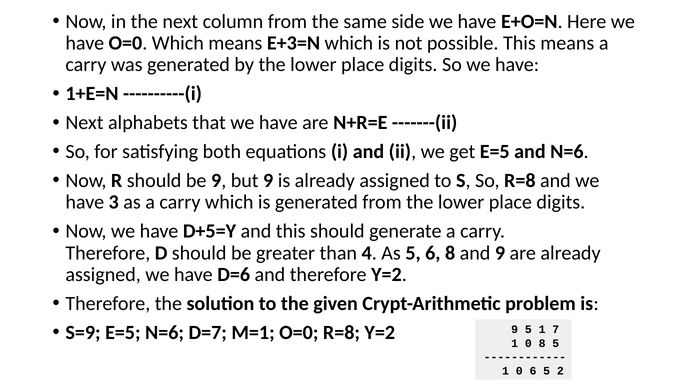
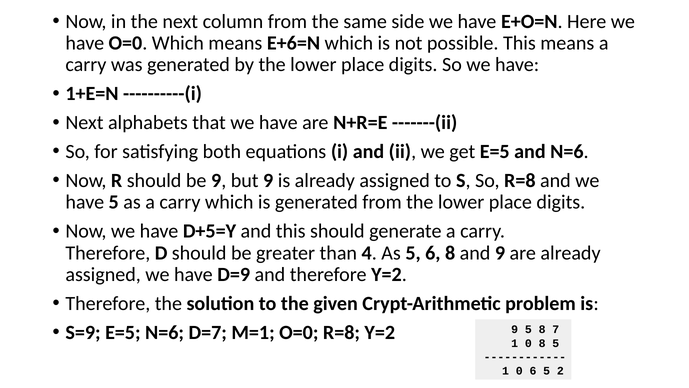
E+3=N: E+3=N -> E+6=N (294, 43)
have 3: 3 -> 5 (114, 202)
D=6: D=6 -> D=9 (234, 274)
5 1: 1 -> 8 (542, 329)
